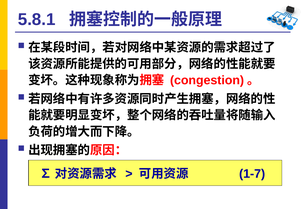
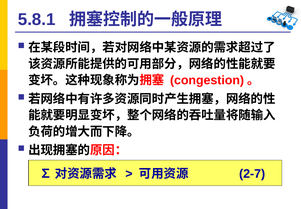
1-7: 1-7 -> 2-7 (252, 173)
